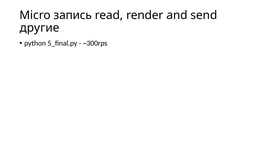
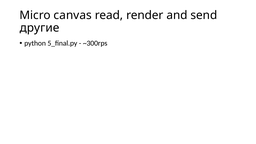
запись: запись -> canvas (73, 15)
